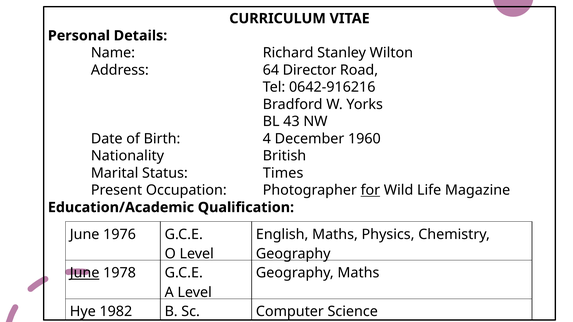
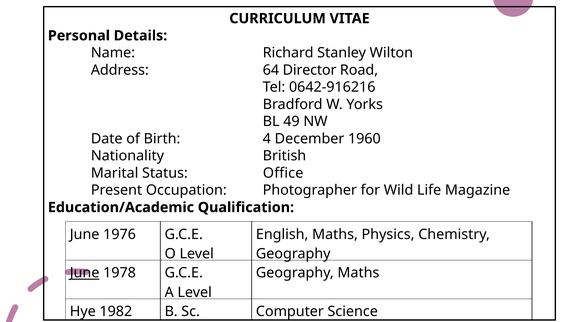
43: 43 -> 49 (291, 122)
Times: Times -> Office (283, 173)
for underline: present -> none (370, 190)
